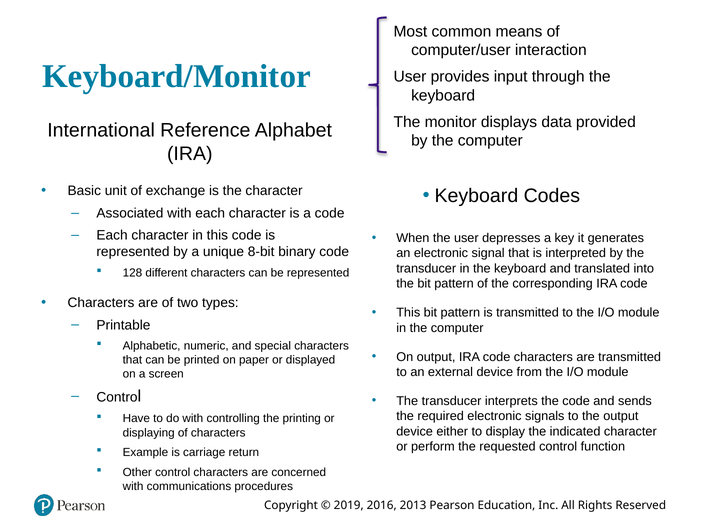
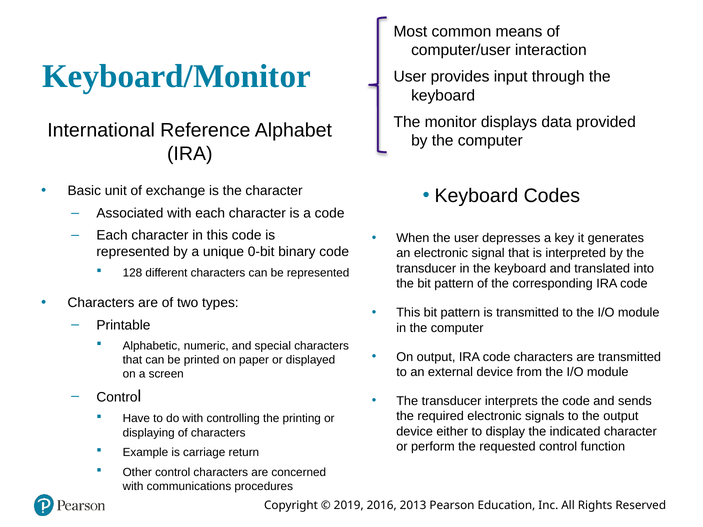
8-bit: 8-bit -> 0-bit (261, 252)
